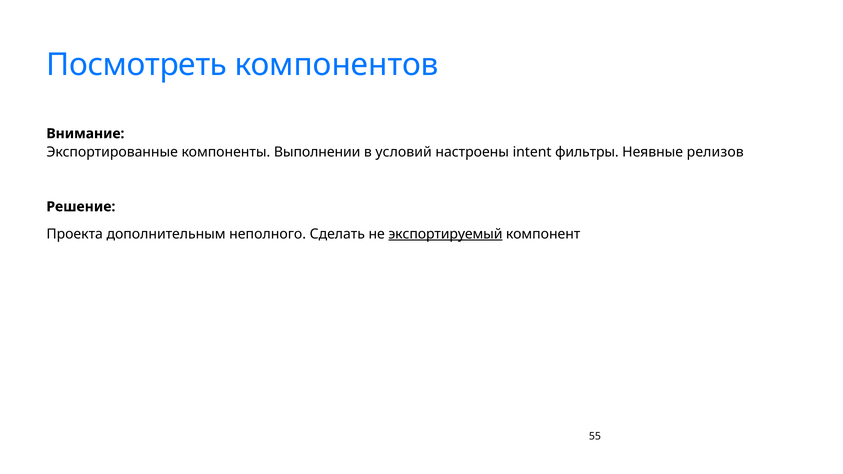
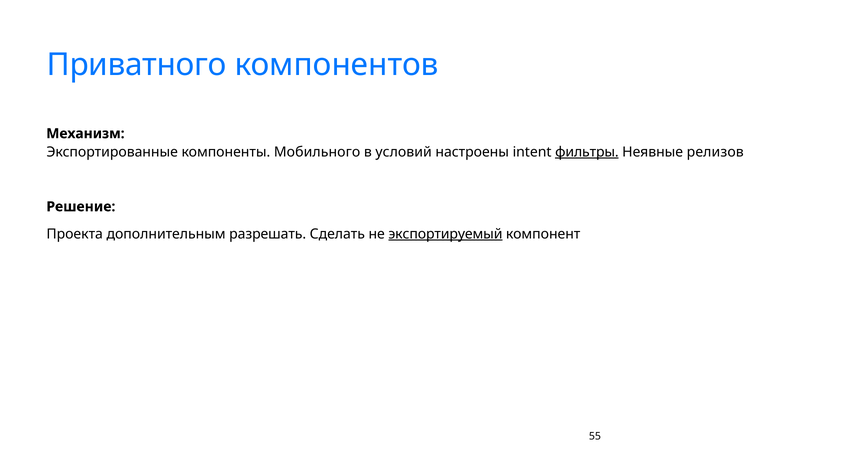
Посмотреть: Посмотреть -> Приватного (137, 65)
Внимание: Внимание -> Механизм (85, 134)
Выполнении: Выполнении -> Мобильного (317, 152)
фильтры underline: none -> present (587, 152)
неполного: неполного -> разрешать (268, 234)
